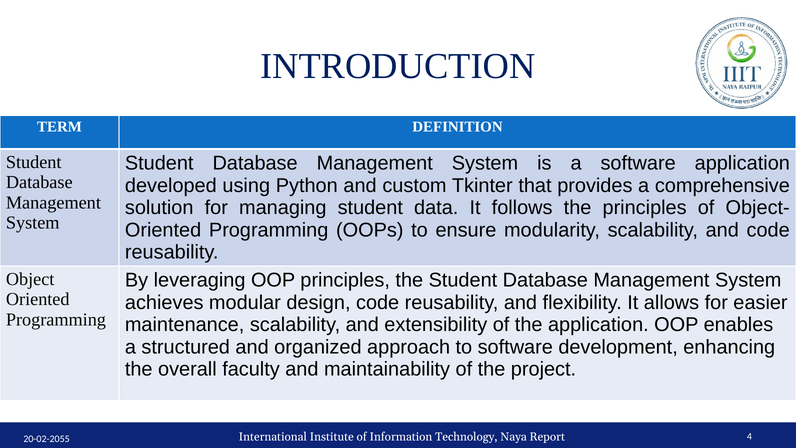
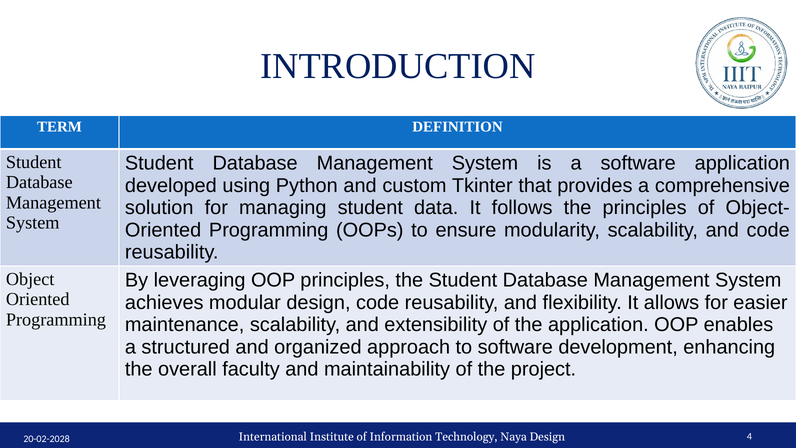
20-02-2055: 20-02-2055 -> 20-02-2028 (47, 439)
Naya Report: Report -> Design (547, 437)
